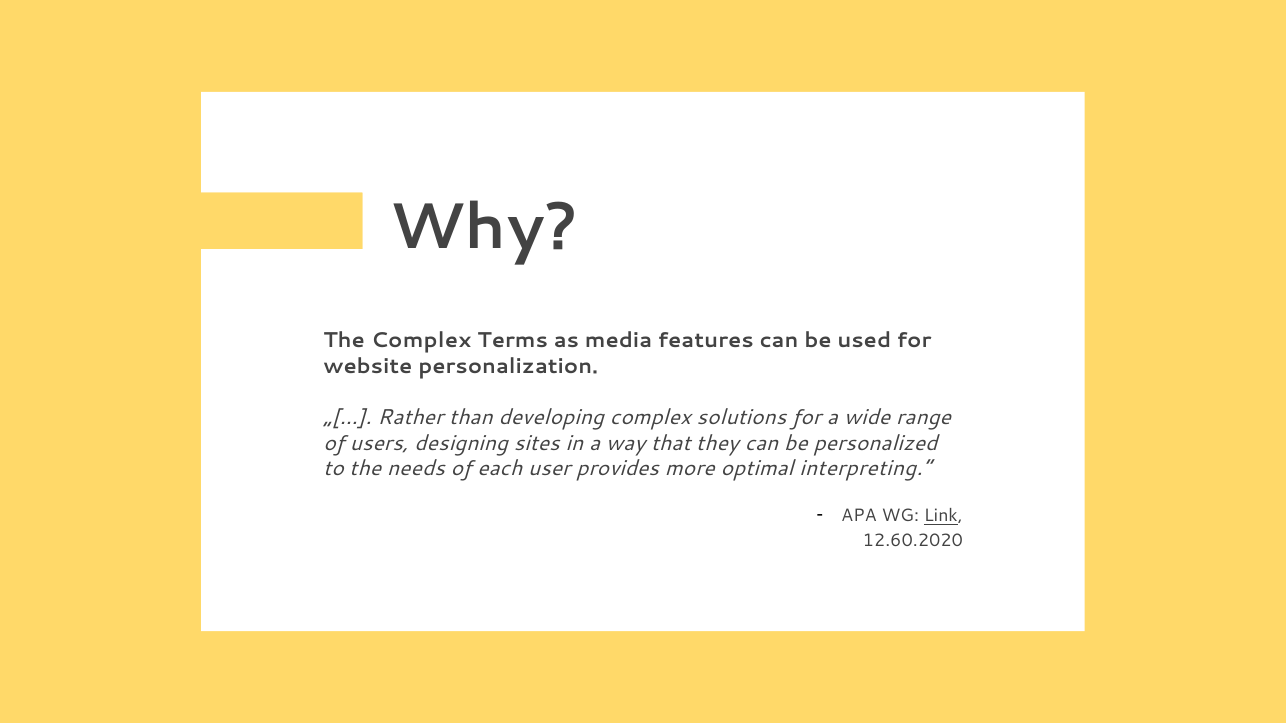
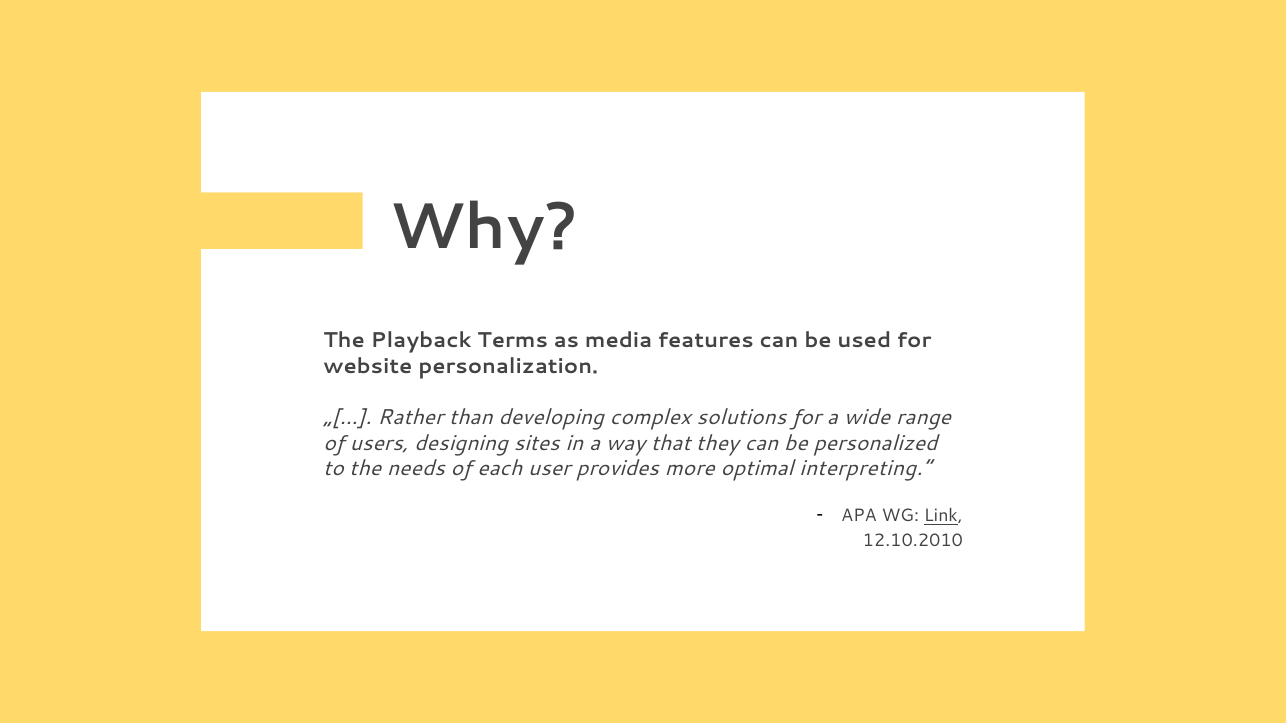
The Complex: Complex -> Playback (421, 340)
12.60.2020: 12.60.2020 -> 12.10.2010 (913, 541)
